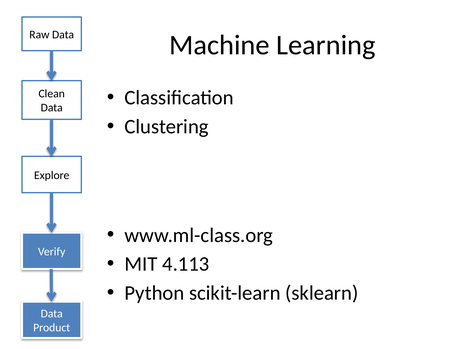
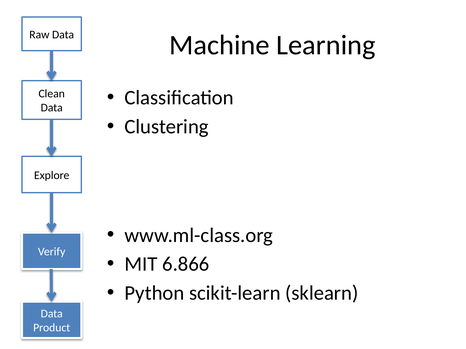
4.113: 4.113 -> 6.866 (186, 265)
